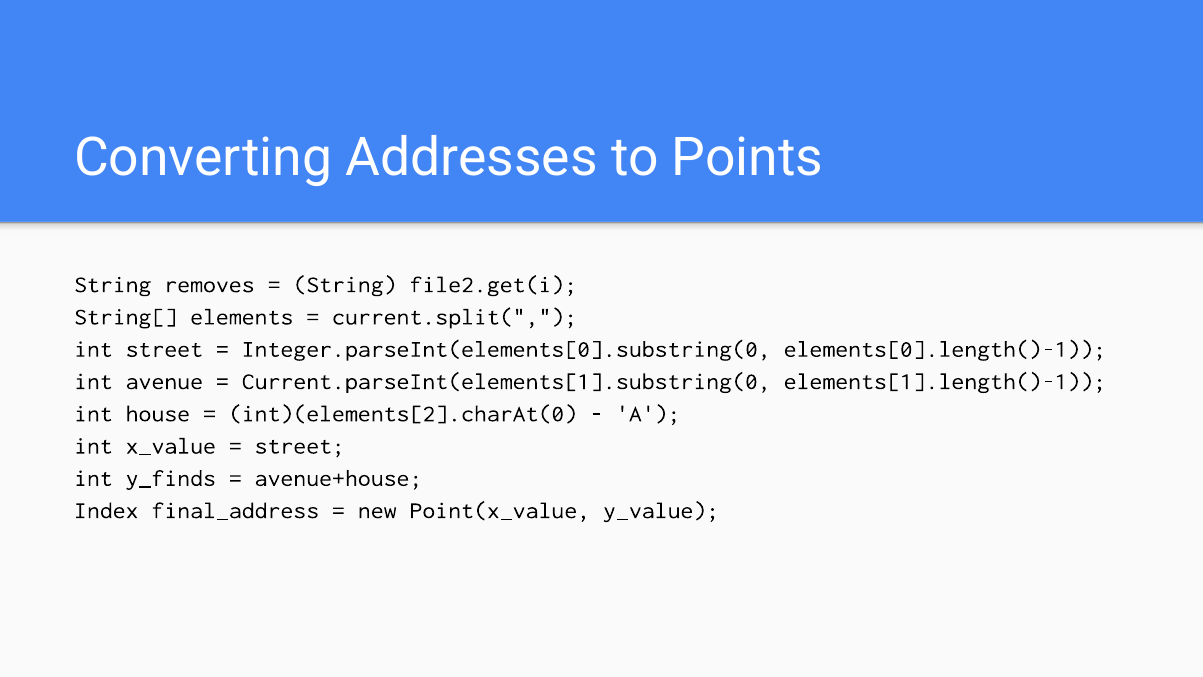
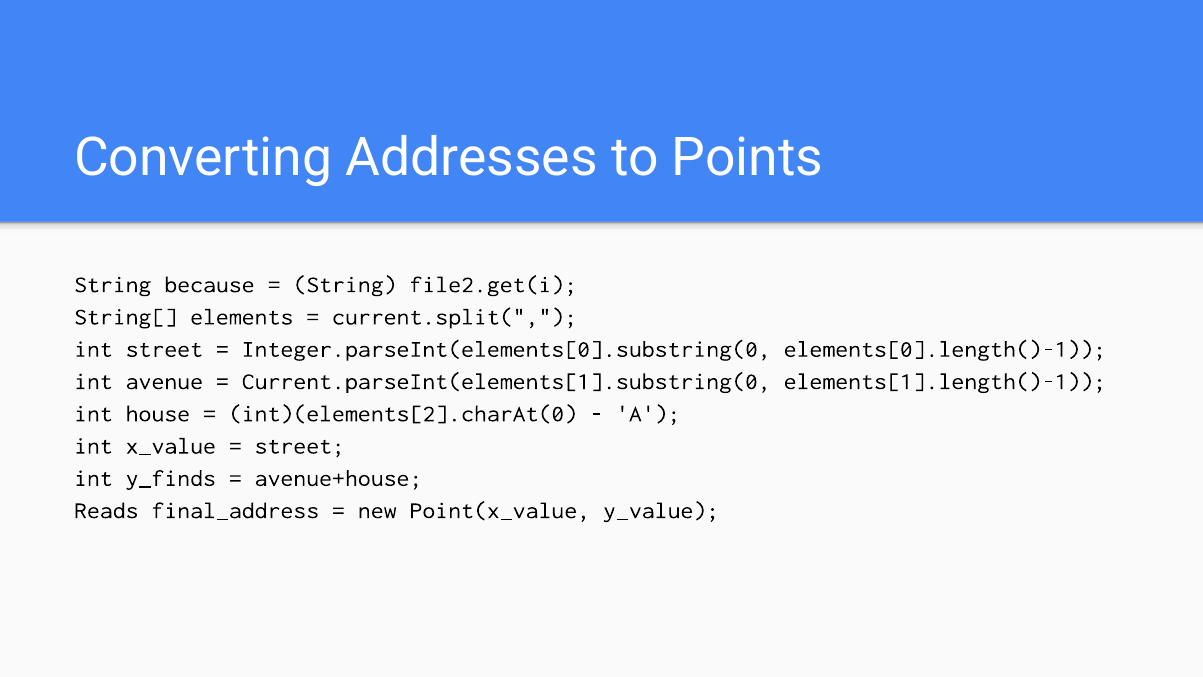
removes: removes -> because (209, 284)
Index: Index -> Reads (106, 510)
